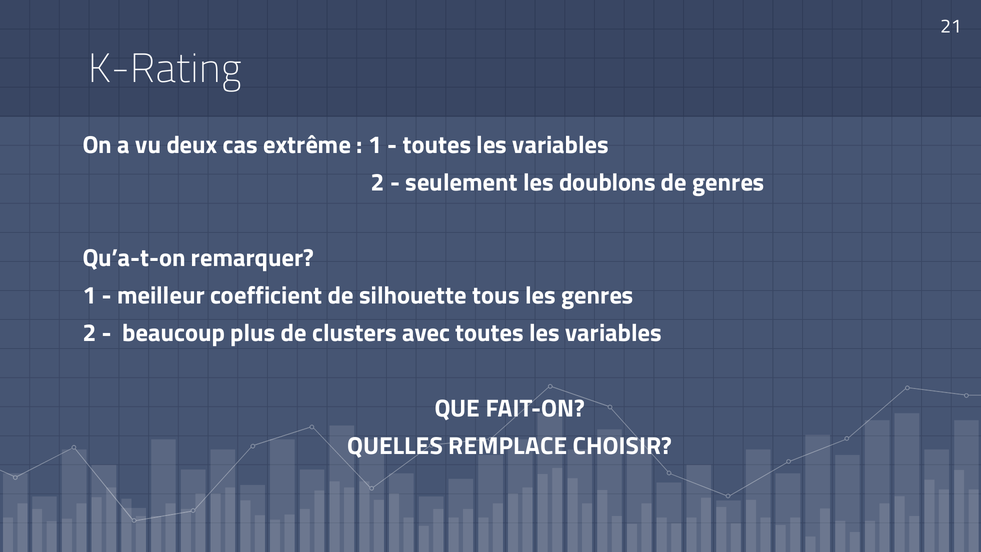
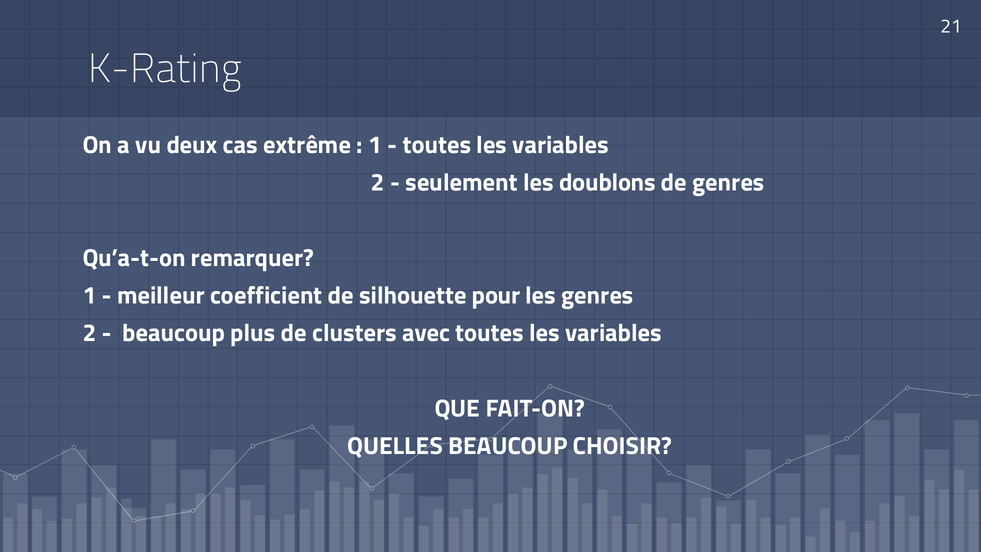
tous: tous -> pour (496, 295)
QUELLES REMPLACE: REMPLACE -> BEAUCOUP (508, 446)
